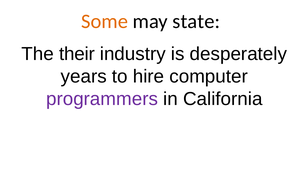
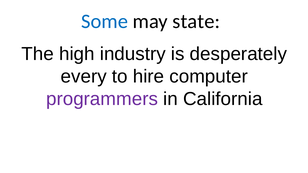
Some colour: orange -> blue (105, 21)
their: their -> high (77, 54)
years: years -> every (84, 77)
